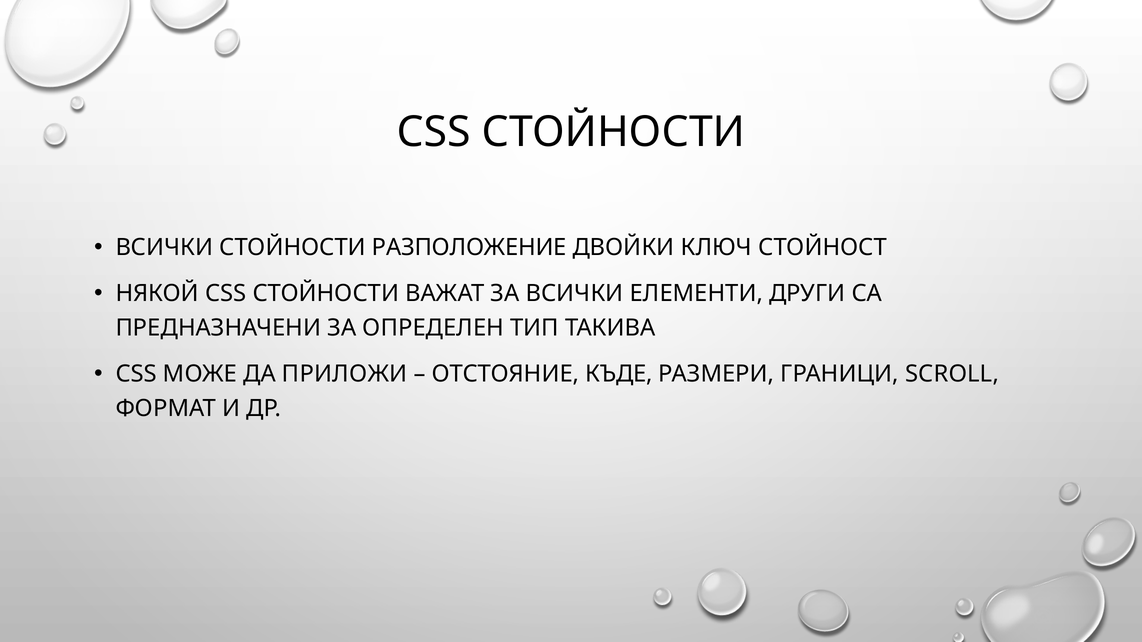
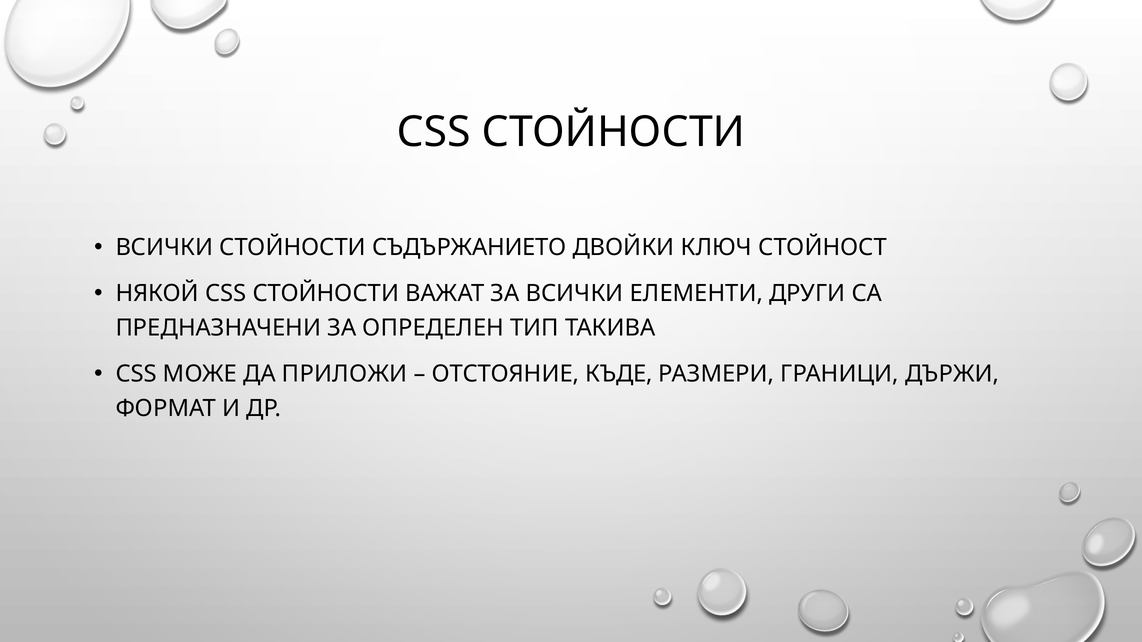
РАЗПОЛОЖЕНИЕ: РАЗПОЛОЖЕНИЕ -> СЪДЪРЖАНИЕТО (469, 248)
SCROLL: SCROLL -> ДЪРЖИ (952, 374)
